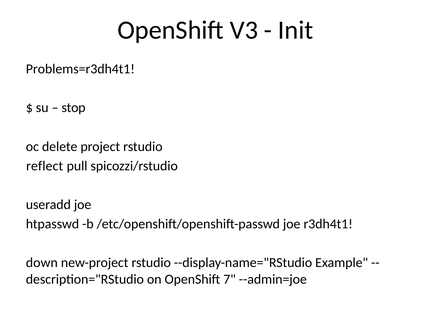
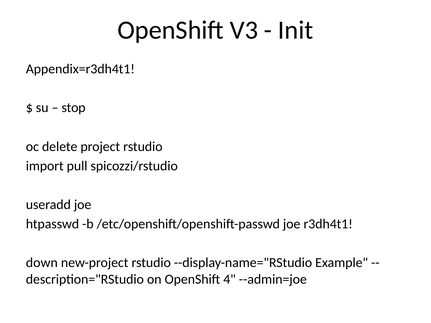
Problems=r3dh4t1: Problems=r3dh4t1 -> Appendix=r3dh4t1 (80, 69)
reflect: reflect -> import (45, 166)
7: 7 -> 4 (230, 279)
